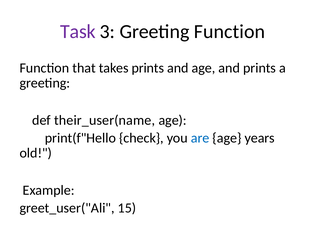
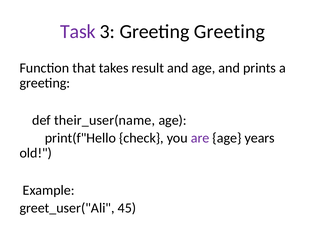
Greeting Function: Function -> Greeting (229, 32)
takes prints: prints -> result (148, 68)
are colour: blue -> purple (200, 138)
15: 15 -> 45 (127, 208)
